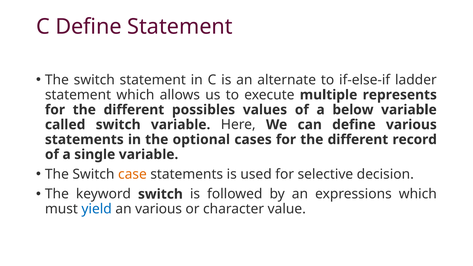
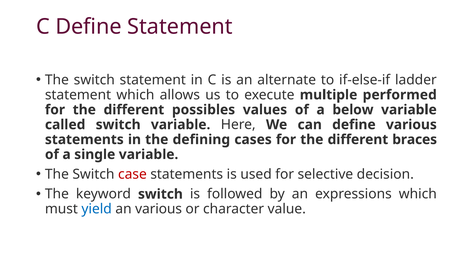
represents: represents -> performed (400, 95)
optional: optional -> defining (201, 140)
record: record -> braces (415, 140)
case colour: orange -> red (132, 174)
